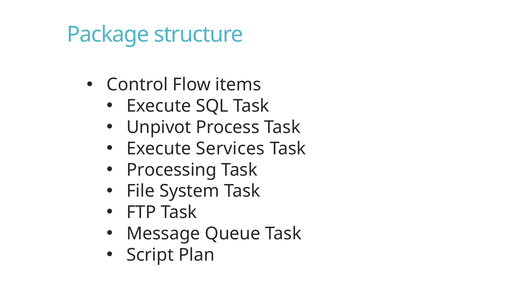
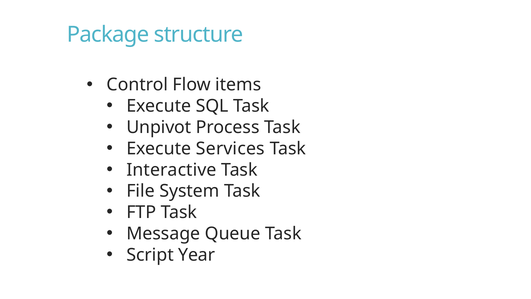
Processing: Processing -> Interactive (171, 170)
Plan: Plan -> Year (197, 255)
